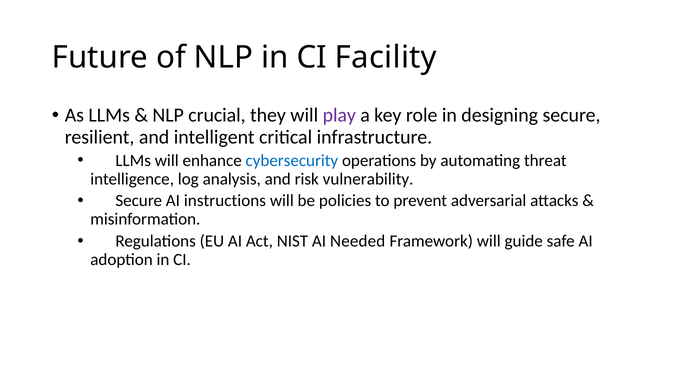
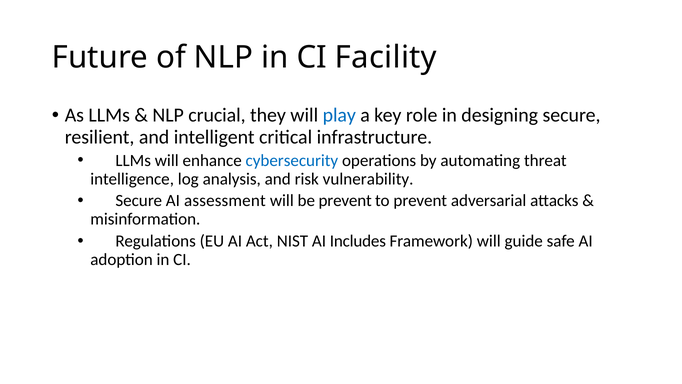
play colour: purple -> blue (339, 115)
instructions: instructions -> assessment (225, 201)
be policies: policies -> prevent (345, 201)
Needed: Needed -> Includes (358, 241)
